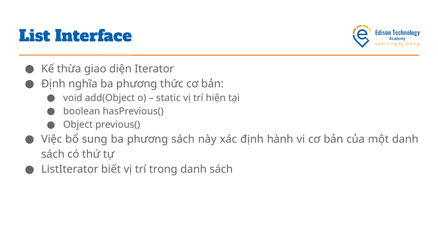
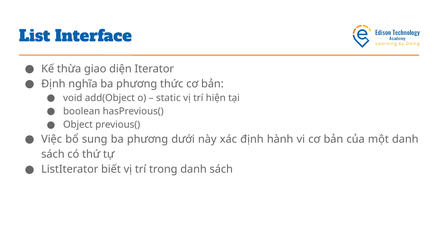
phương sách: sách -> dưới (183, 139)
